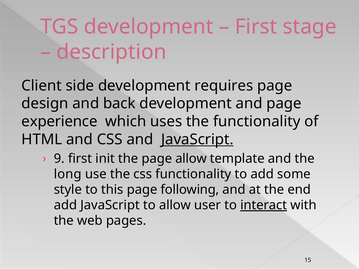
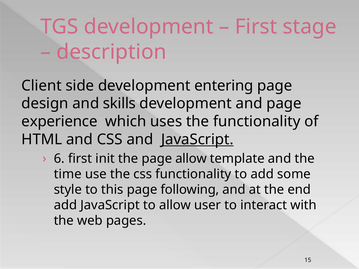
requires: requires -> entering (224, 86)
back: back -> skills (119, 104)
9: 9 -> 6 (59, 159)
long: long -> time (68, 174)
interact underline: present -> none (264, 205)
